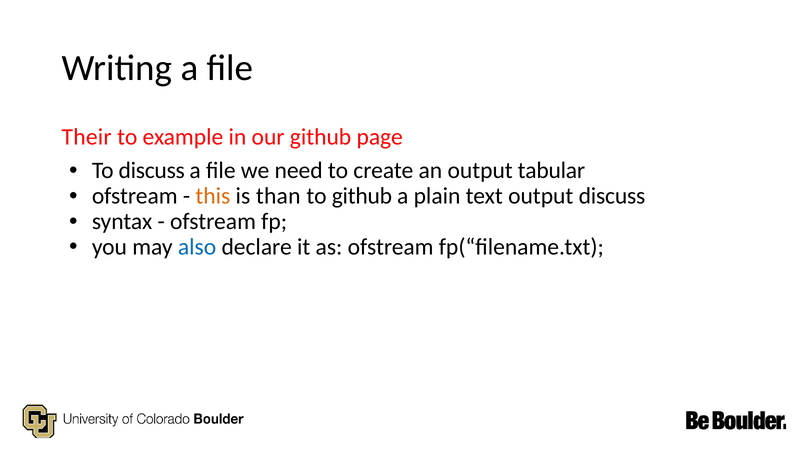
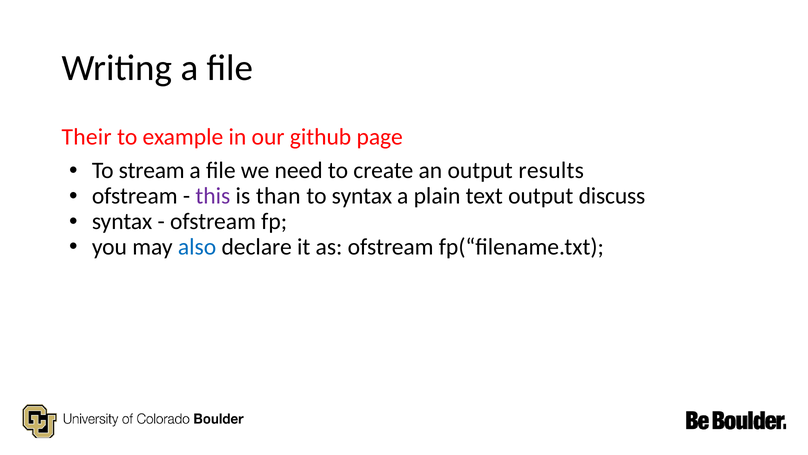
To discuss: discuss -> stream (152, 170)
tabular: tabular -> results (551, 170)
this colour: orange -> purple (213, 196)
to github: github -> syntax (362, 196)
